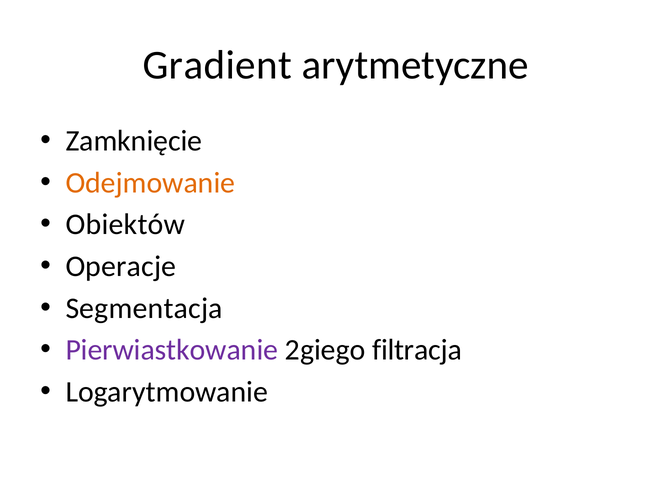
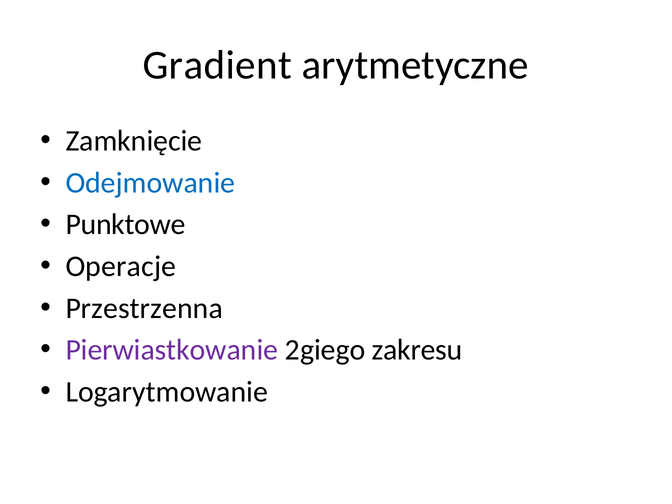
Odejmowanie colour: orange -> blue (150, 183)
Obiektów: Obiektów -> Punktowe (126, 225)
Segmentacja: Segmentacja -> Przestrzenna (144, 308)
filtracja: filtracja -> zakresu (417, 350)
